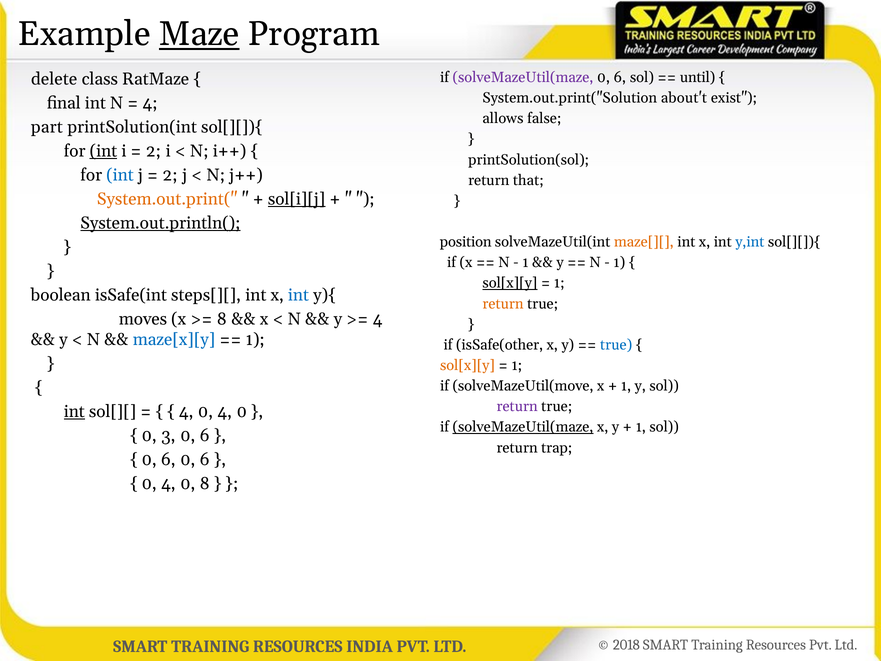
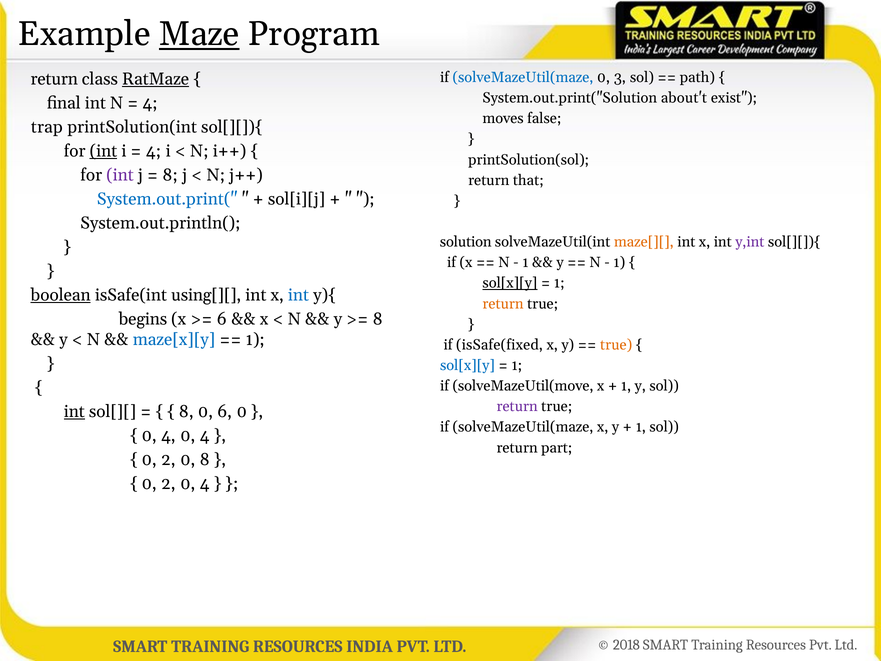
solveMazeUtil(maze colour: purple -> blue (523, 77)
6: 6 -> 3 (620, 77)
until: until -> path (697, 77)
delete: delete -> return (54, 79)
RatMaze underline: none -> present (156, 79)
allows: allows -> moves (503, 118)
part: part -> trap (47, 127)
2: 2 -> 4 (154, 151)
int colour: blue -> purple (120, 175)
2: 2 -> 8 (170, 175)
System.out.print( colour: orange -> blue (167, 199)
sol[i][j underline: present -> none (297, 199)
System.out.println( underline: present -> none (160, 223)
position: position -> solution (466, 242)
y,int colour: blue -> purple (750, 242)
boolean underline: none -> present (61, 295)
steps[][: steps[][ -> using[][ (206, 295)
moves: moves -> begins (143, 319)
8: 8 -> 6 (222, 319)
4: 4 -> 8 (378, 319)
isSafe(other: isSafe(other -> isSafe(fixed (499, 345)
true colour: blue -> orange (616, 345)
sol[x][y colour: orange -> blue (467, 365)
4: 4 -> 8 (186, 412)
4: 4 -> 6 (225, 412)
solveMazeUtil(maze underline: present -> none (523, 427)
3: 3 -> 4 (168, 436)
6: 6 -> 4 (205, 436)
trap: trap -> part (557, 448)
6: 6 -> 2 (168, 460)
6: 6 -> 8 (205, 460)
4: 4 -> 2 (168, 484)
8: 8 -> 4 (205, 484)
